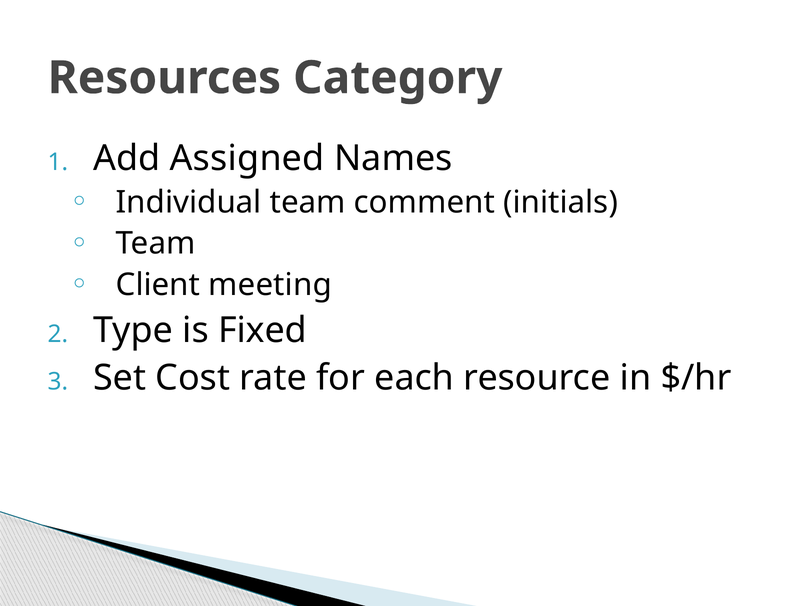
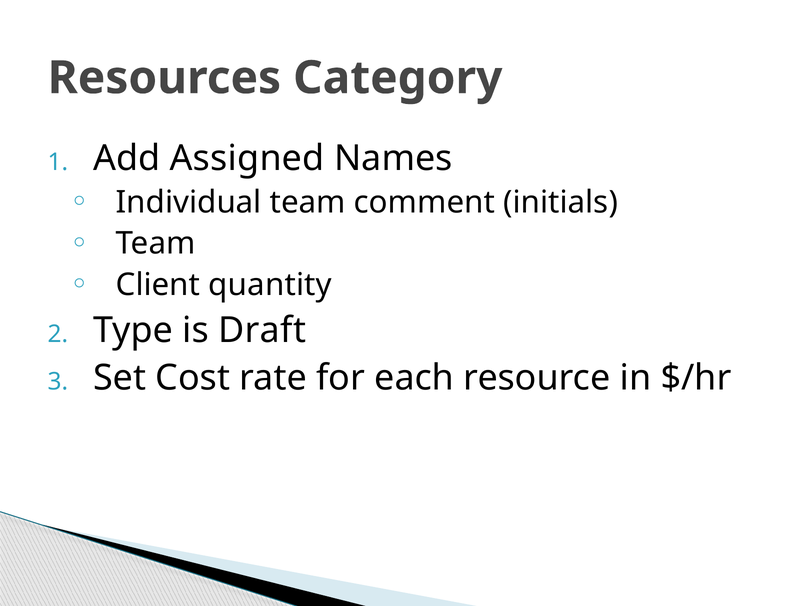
meeting: meeting -> quantity (270, 285)
Fixed: Fixed -> Draft (262, 330)
